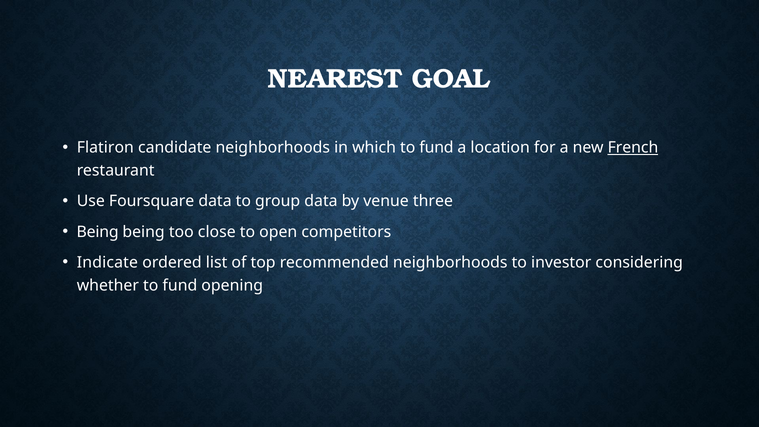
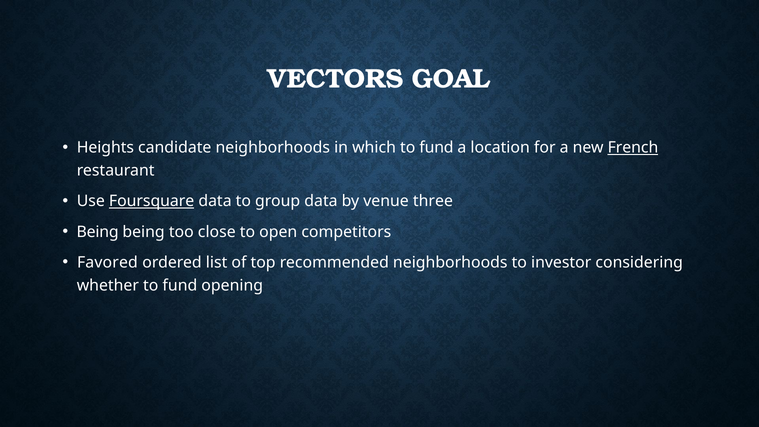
NEAREST: NEAREST -> VECTORS (335, 79)
Flatiron: Flatiron -> Heights (105, 148)
Foursquare underline: none -> present (152, 201)
Indicate: Indicate -> Favored (107, 263)
